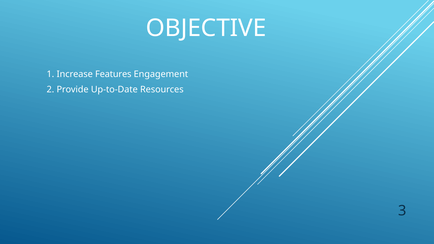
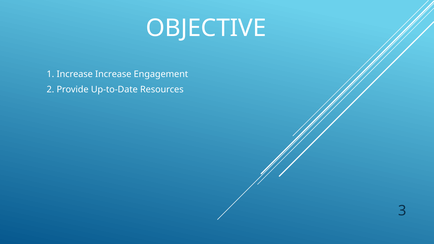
Increase Features: Features -> Increase (113, 74)
